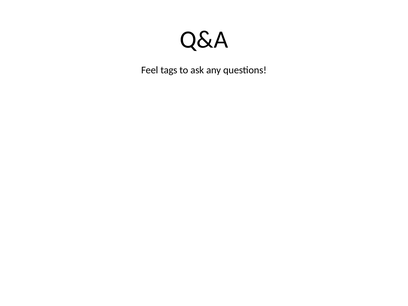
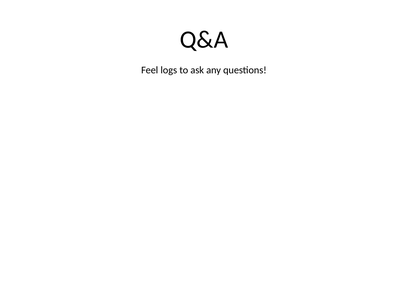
tags: tags -> logs (169, 70)
